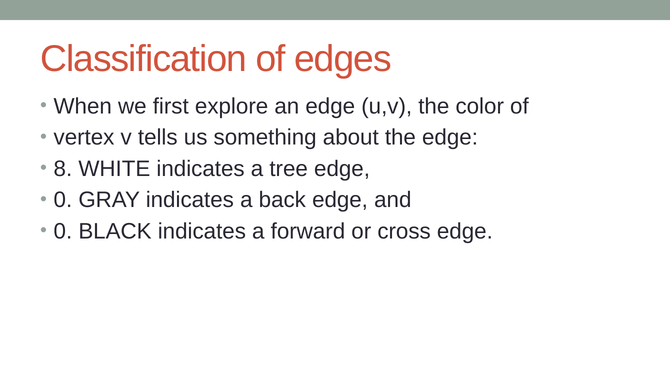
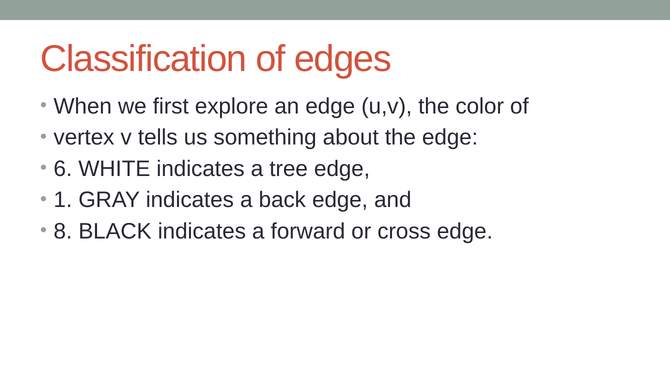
8: 8 -> 6 (63, 169)
0: 0 -> 1 (63, 200)
0: 0 -> 8 (63, 231)
